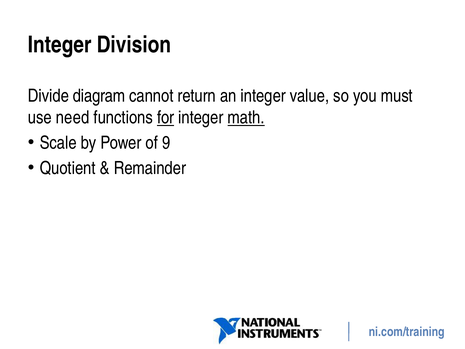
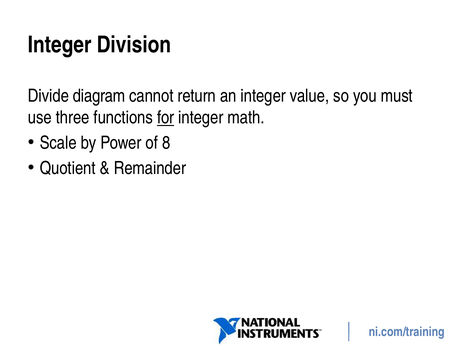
need: need -> three (73, 118)
math underline: present -> none (246, 118)
9: 9 -> 8 (166, 143)
